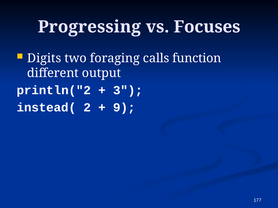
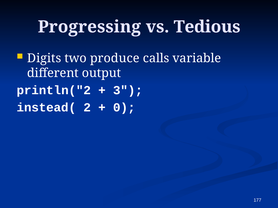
Focuses: Focuses -> Tedious (207, 27)
foraging: foraging -> produce (115, 58)
function: function -> variable (197, 58)
9: 9 -> 0 (124, 108)
